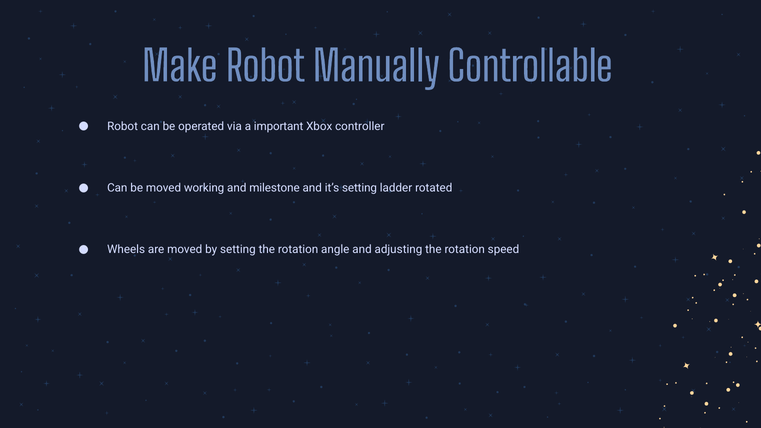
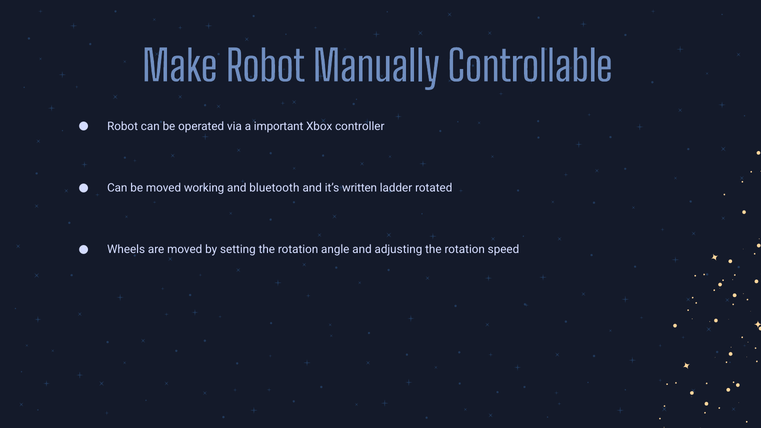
milestone: milestone -> bluetooth (274, 188)
it’s setting: setting -> written (360, 188)
